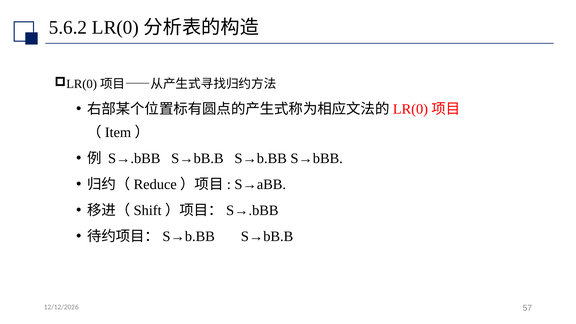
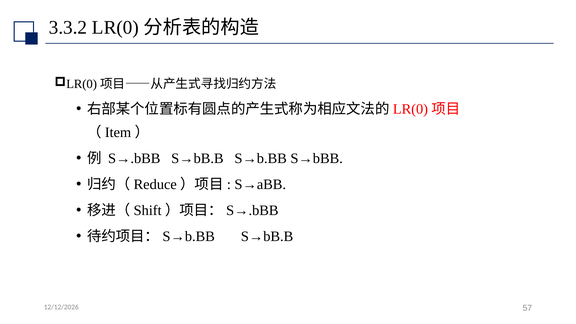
5.6.2: 5.6.2 -> 3.3.2 (68, 28)
